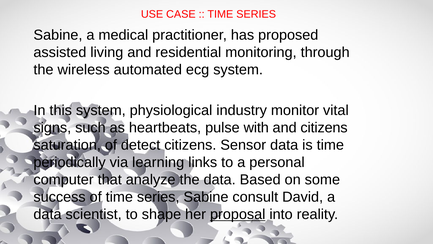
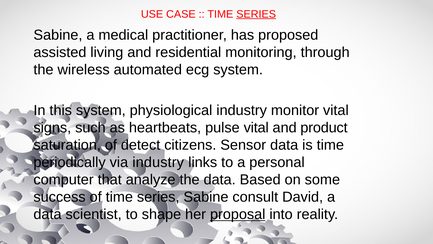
SERIES underline: none -> present (256, 14)
pulse with: with -> vital (256, 128)
and citizens: citizens -> product (324, 128)
via learning: learning -> industry (158, 162)
